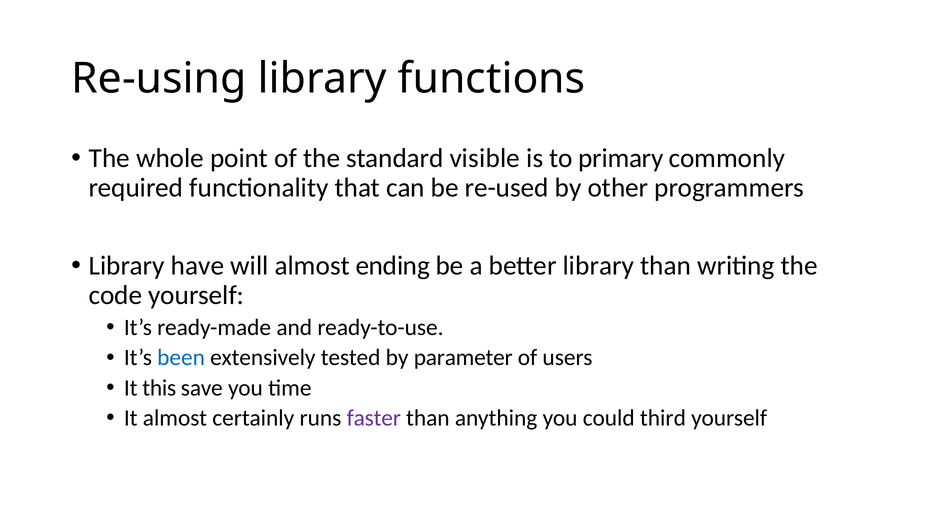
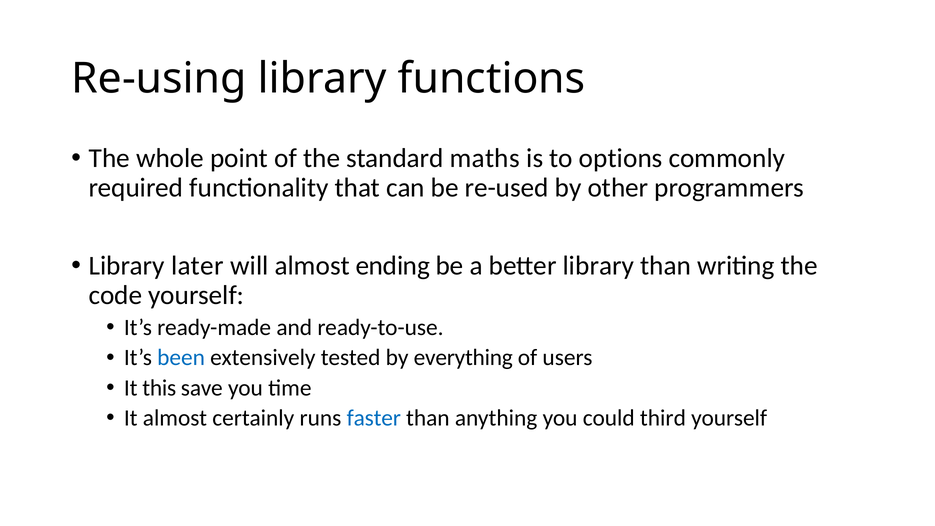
visible: visible -> maths (485, 158)
primary: primary -> options (621, 158)
have: have -> later (197, 266)
parameter: parameter -> everything (463, 358)
faster colour: purple -> blue (374, 418)
